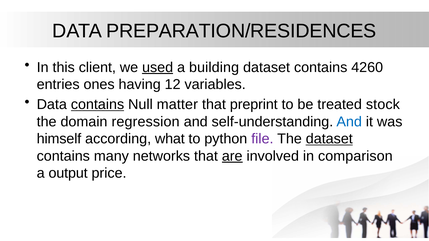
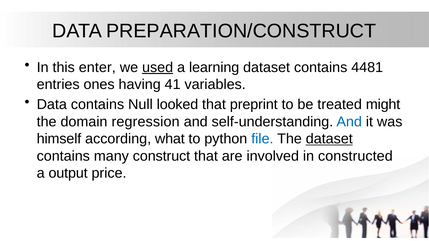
PREPARATION/RESIDENCES: PREPARATION/RESIDENCES -> PREPARATION/CONSTRUCT (241, 31)
client: client -> enter (97, 67)
building: building -> learning (214, 67)
4260: 4260 -> 4481 (367, 67)
12: 12 -> 41 (173, 85)
contains underline: present -> none (98, 105)
matter: matter -> looked (177, 105)
stock: stock -> might (383, 105)
file colour: purple -> blue (262, 139)
networks: networks -> construct (161, 156)
are underline: present -> none (232, 156)
comparison: comparison -> constructed (355, 156)
